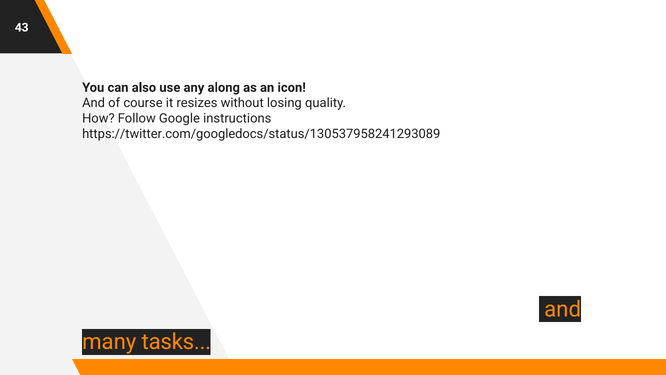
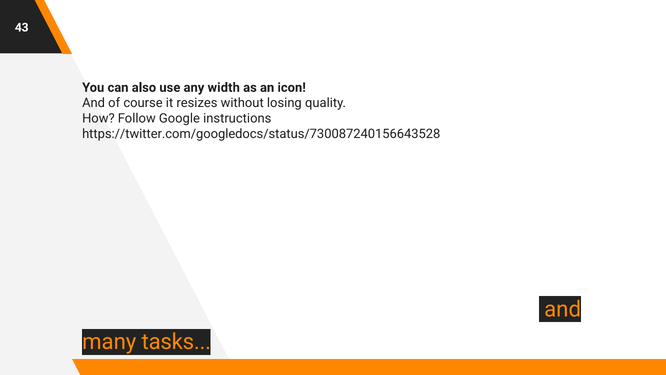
along: along -> width (224, 87)
https://twitter.com/googledocs/status/130537958241293089: https://twitter.com/googledocs/status/130537958241293089 -> https://twitter.com/googledocs/status/730087240156643528 (261, 134)
